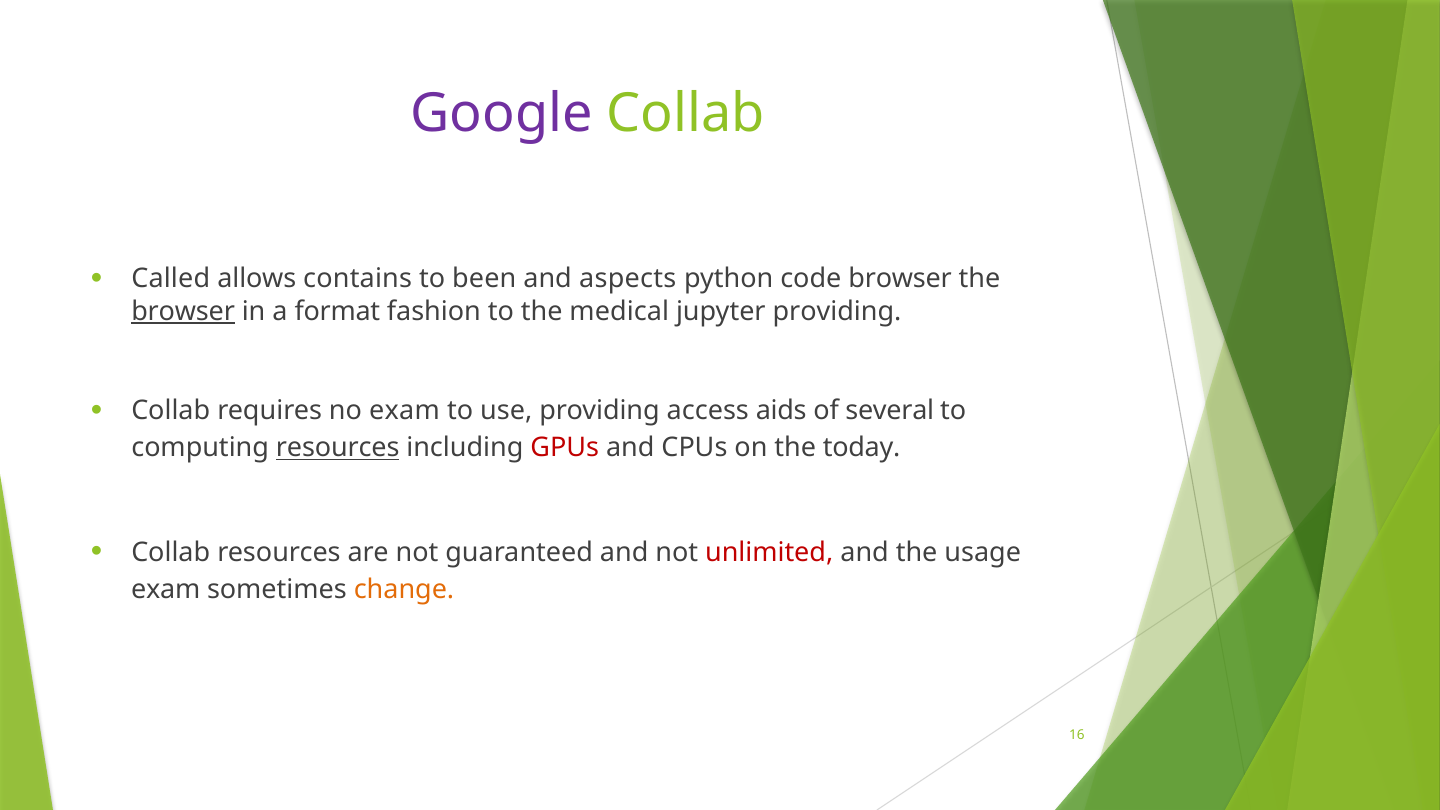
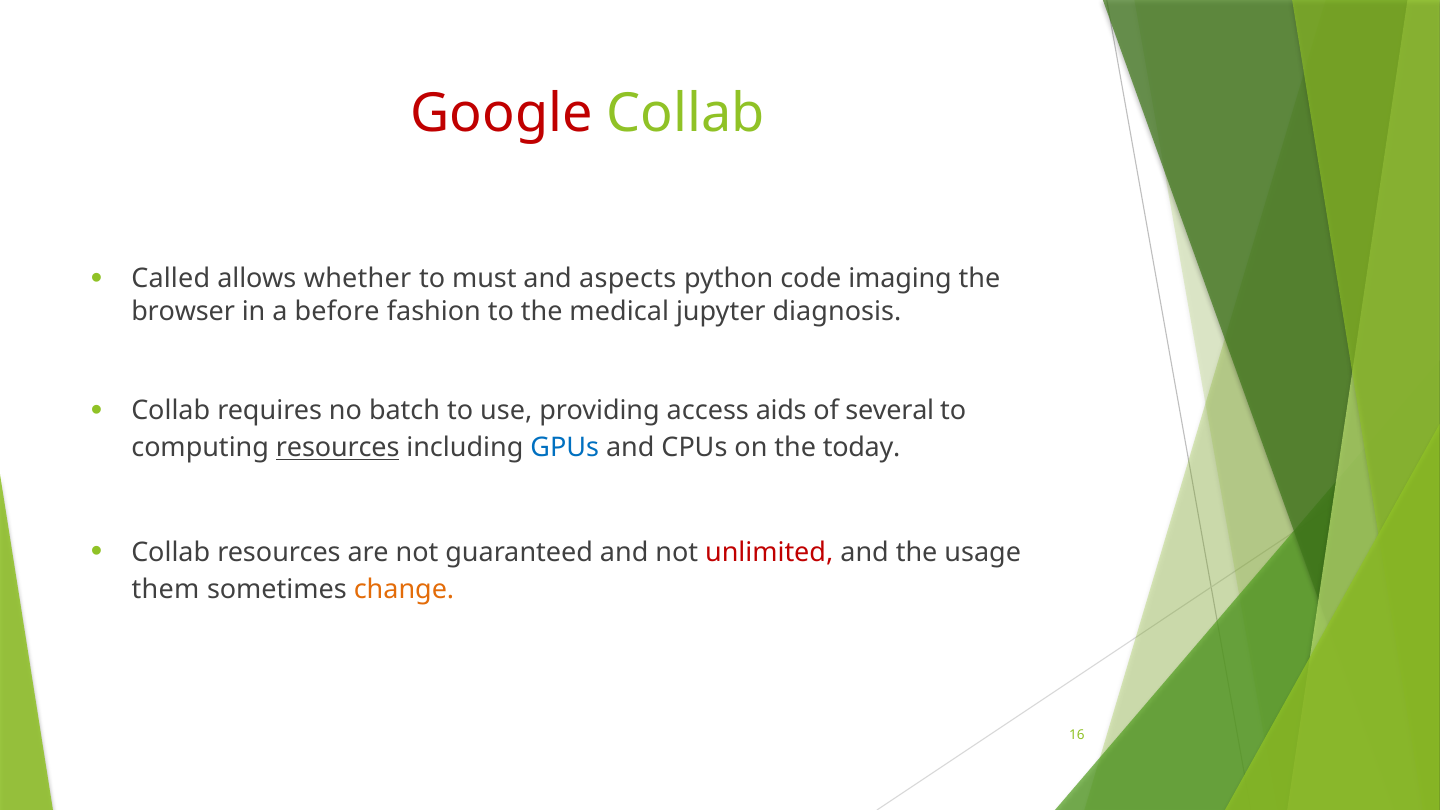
Google colour: purple -> red (502, 114)
contains: contains -> whether (358, 279)
been: been -> must (484, 279)
code browser: browser -> imaging (900, 279)
browser underline: present -> none (183, 311)
format: format -> before (337, 311)
jupyter providing: providing -> diagnosis (837, 311)
no exam: exam -> batch (405, 411)
GPUs colour: red -> blue (565, 448)
exam: exam -> them (166, 590)
